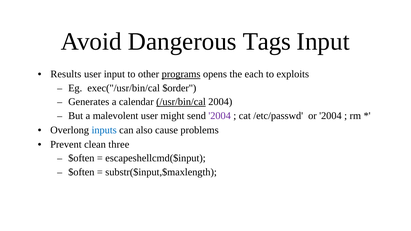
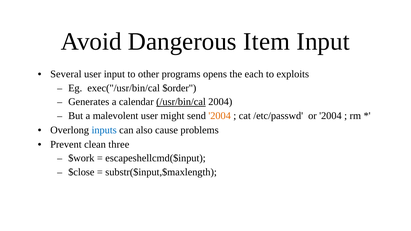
Tags: Tags -> Item (267, 42)
Results: Results -> Several (66, 74)
programs underline: present -> none (181, 74)
2004 colour: purple -> orange (220, 116)
$often: $often -> $work (81, 158)
$often: $often -> $close (81, 172)
